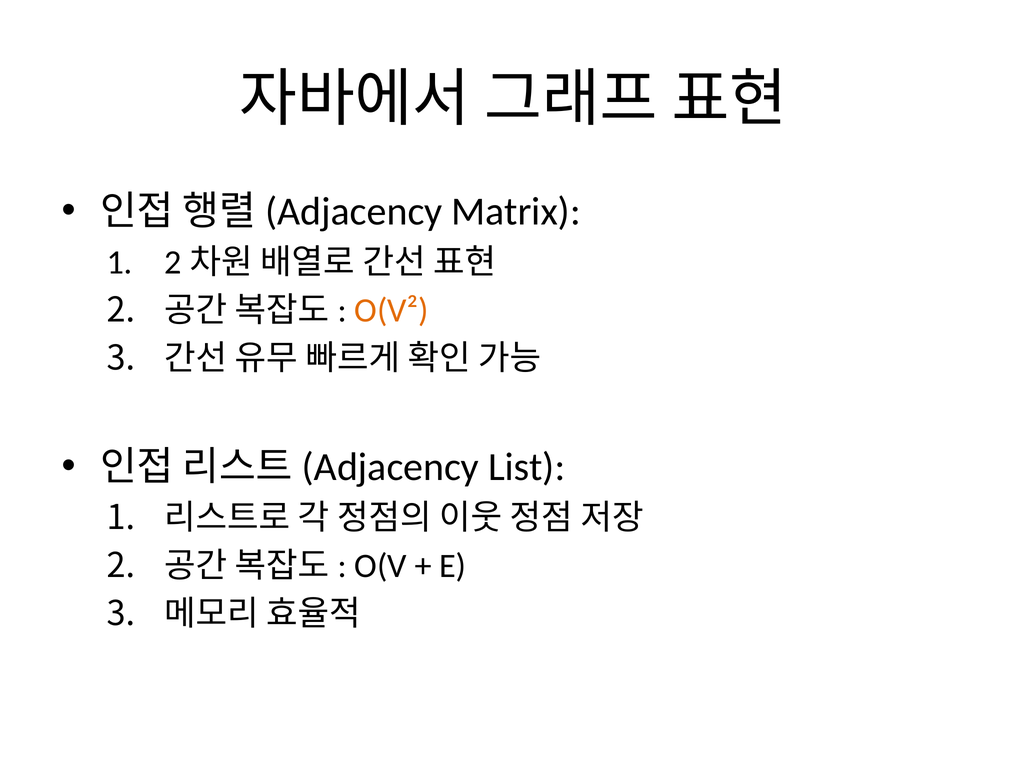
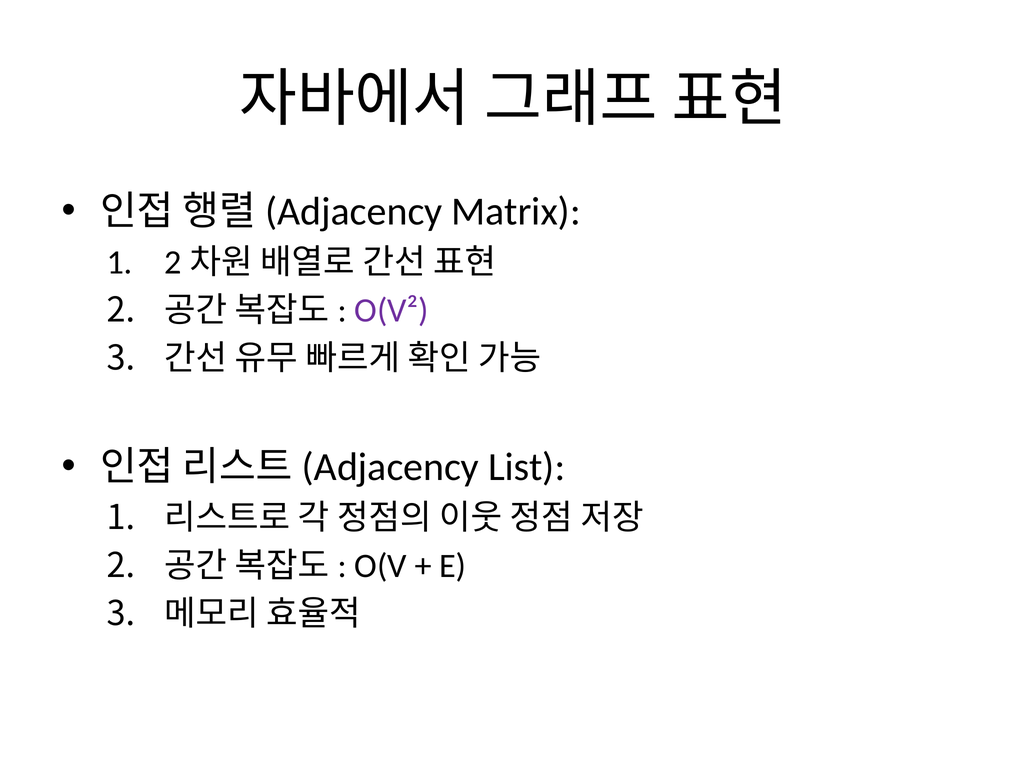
O(V² colour: orange -> purple (392, 311)
